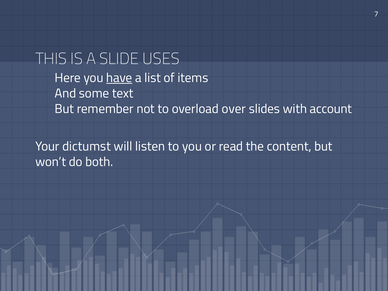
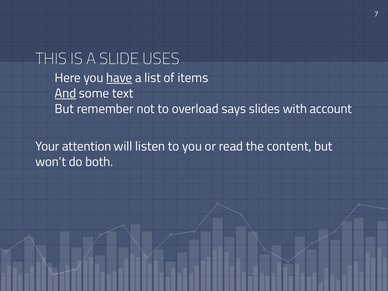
And underline: none -> present (65, 93)
over: over -> says (234, 109)
dictumst: dictumst -> attention (87, 146)
